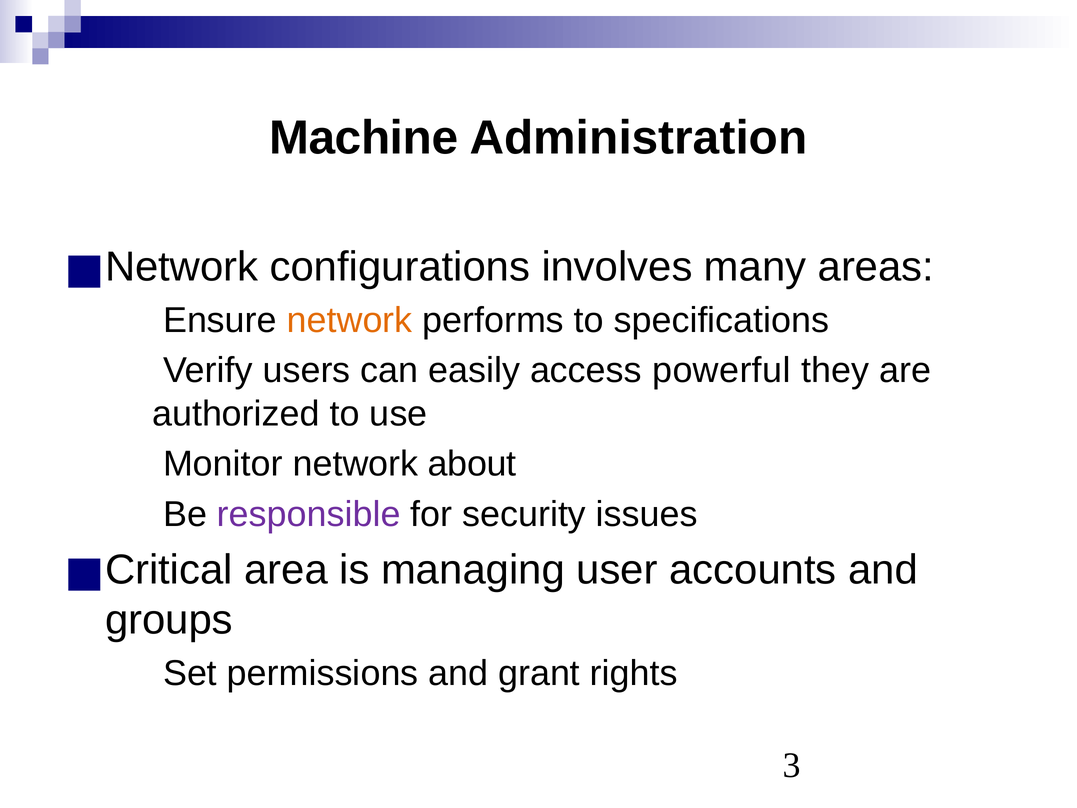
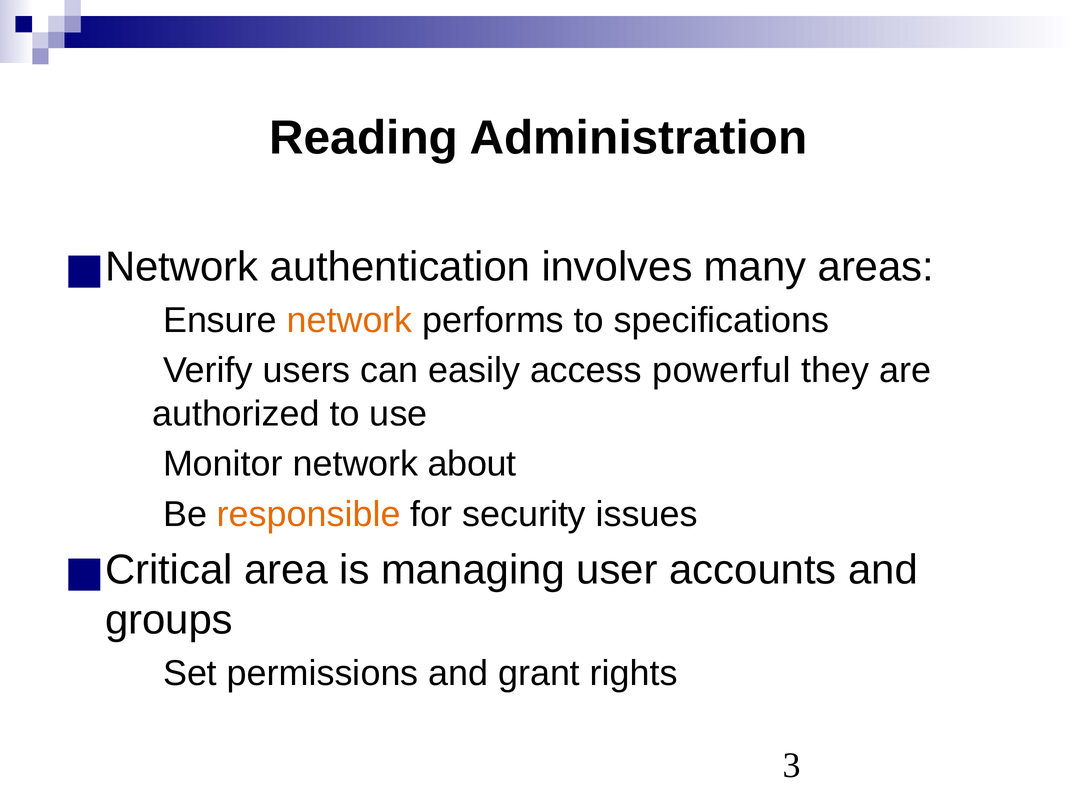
Machine: Machine -> Reading (364, 138)
configurations: configurations -> authentication (400, 267)
responsible colour: purple -> orange (309, 514)
